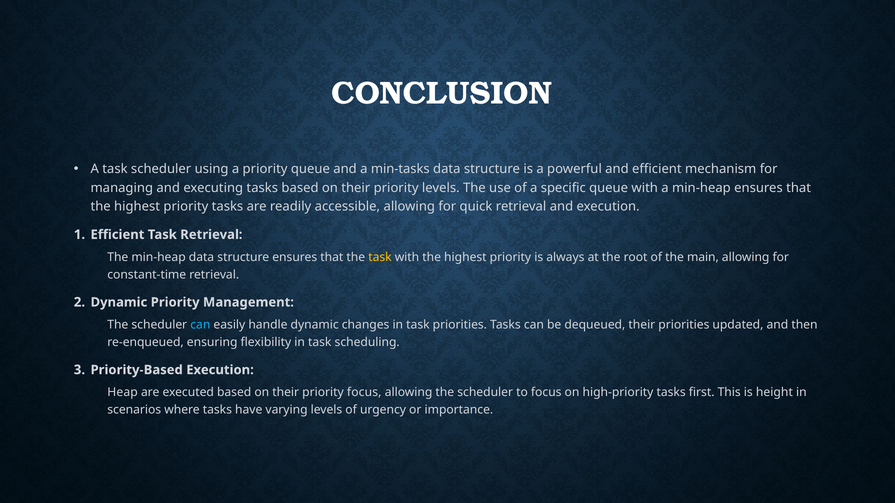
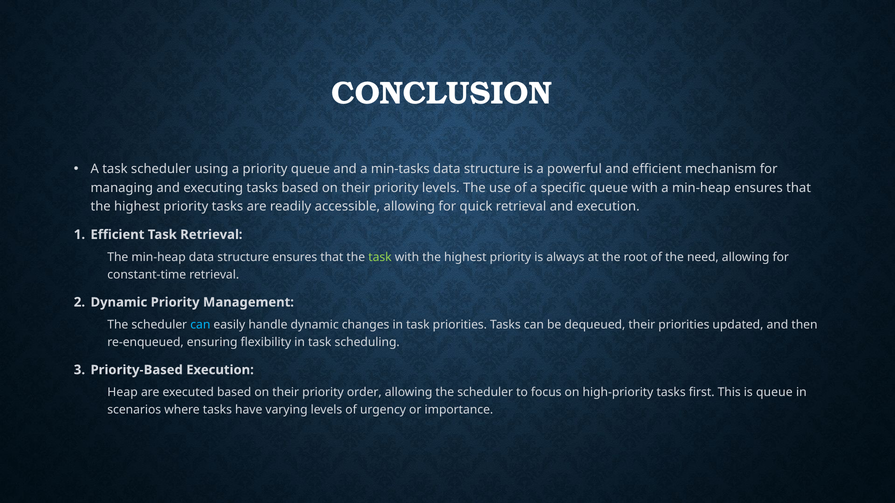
task colour: yellow -> light green (380, 257)
main: main -> need (703, 257)
priority focus: focus -> order (364, 393)
is height: height -> queue (774, 393)
